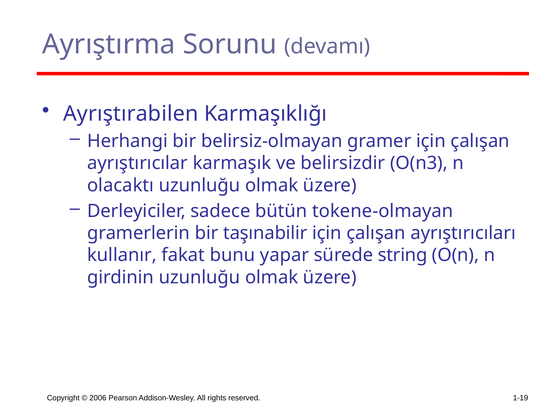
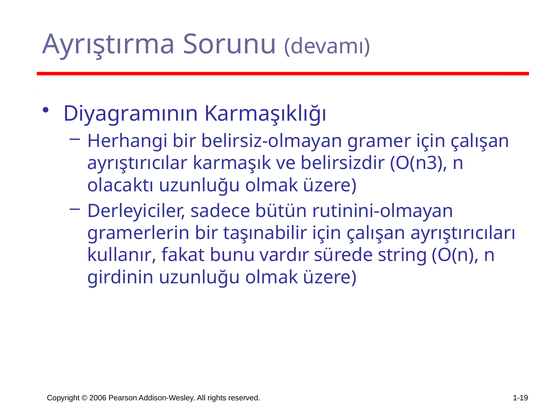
Ayrıştırabilen: Ayrıştırabilen -> Diyagramının (131, 114)
tokene-olmayan: tokene-olmayan -> rutinini-olmayan (383, 211)
yapar: yapar -> vardır (285, 255)
